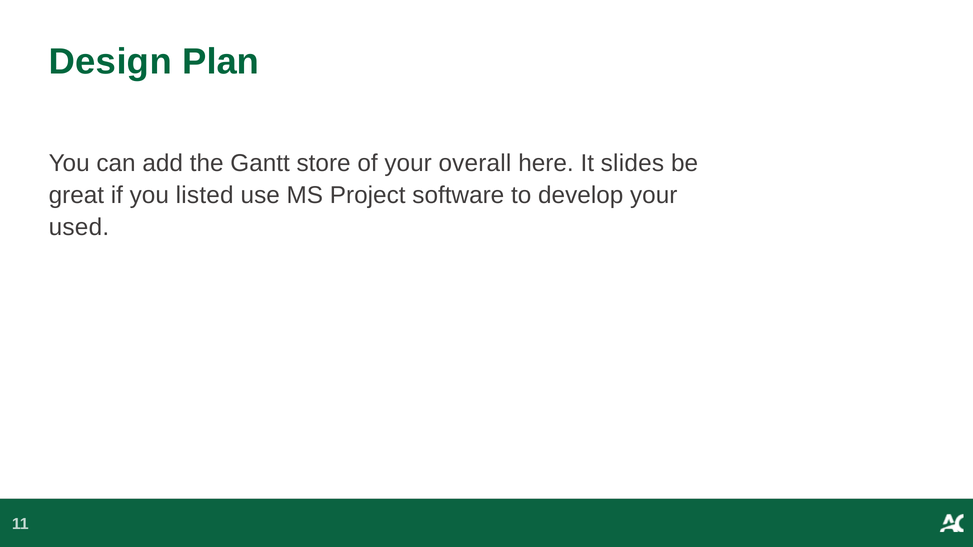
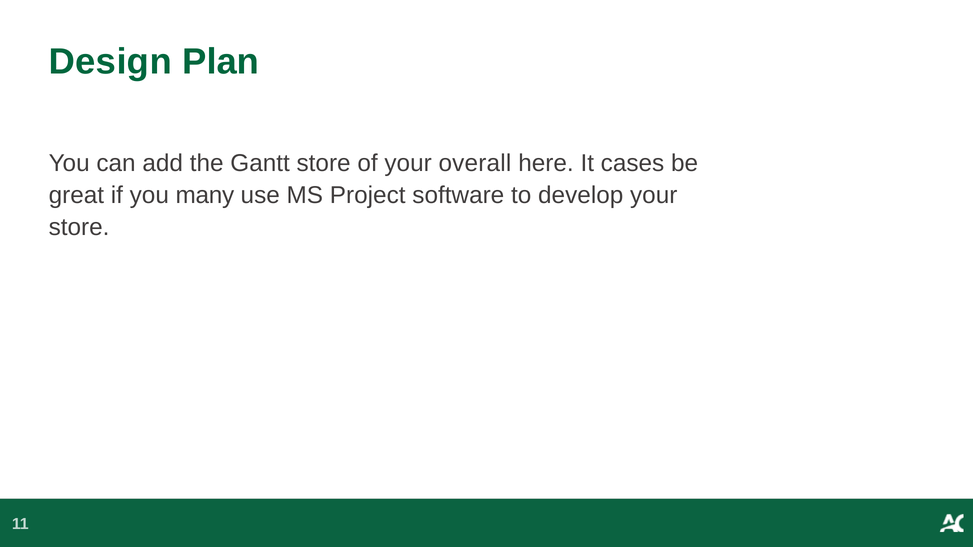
slides: slides -> cases (633, 163)
listed: listed -> many (205, 195)
used: used -> store (79, 227)
